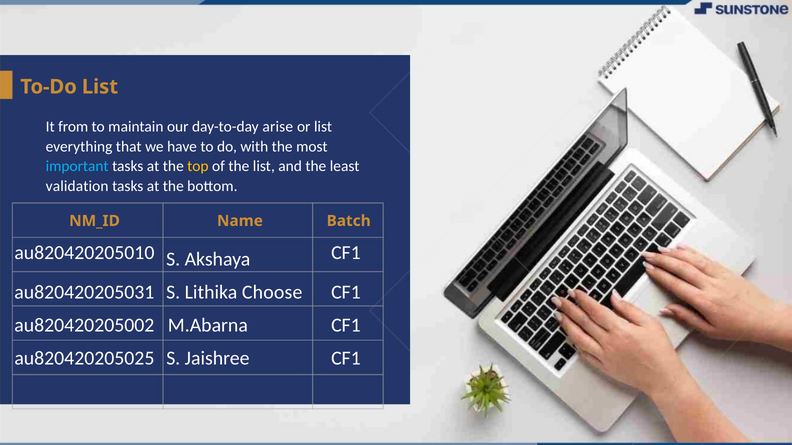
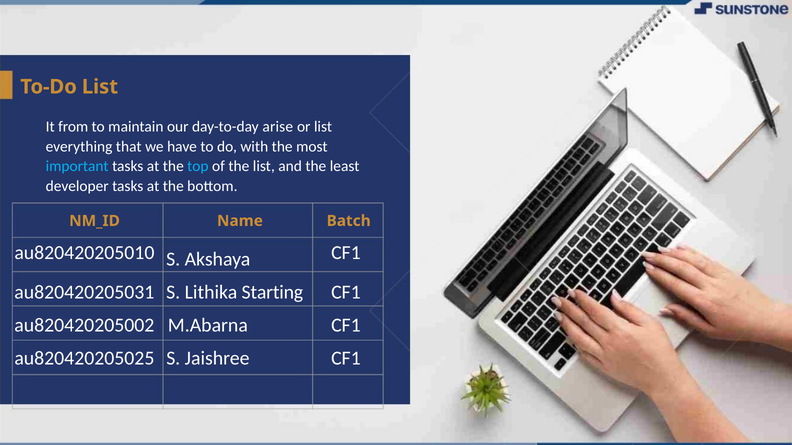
top colour: yellow -> light blue (198, 166)
validation: validation -> developer (77, 186)
Choose: Choose -> Starting (272, 293)
